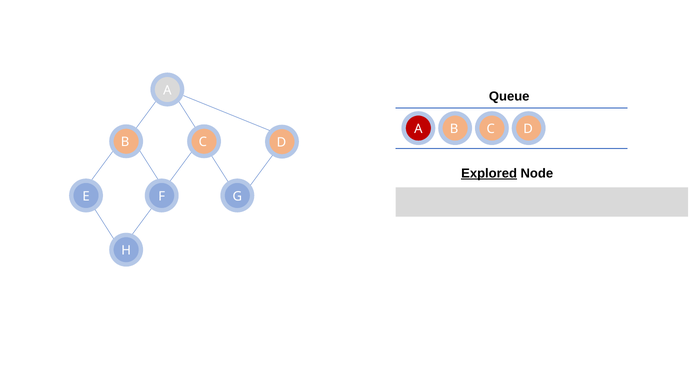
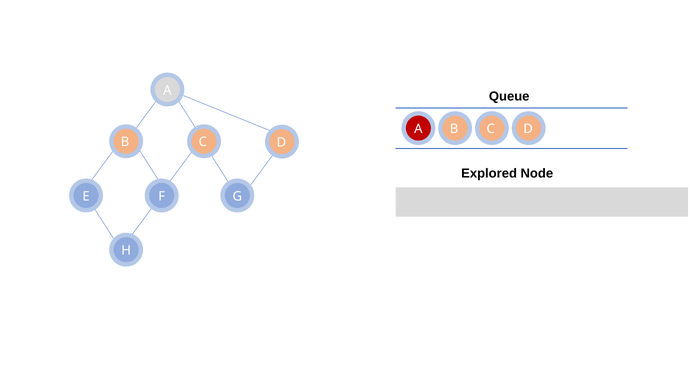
Explored underline: present -> none (489, 174)
